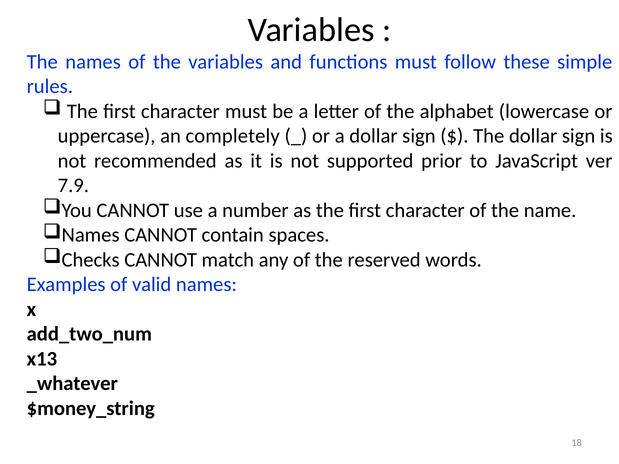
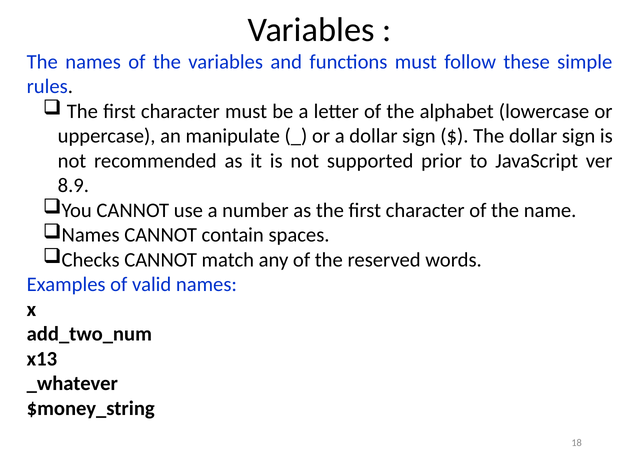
completely: completely -> manipulate (233, 136)
7.9: 7.9 -> 8.9 (73, 186)
